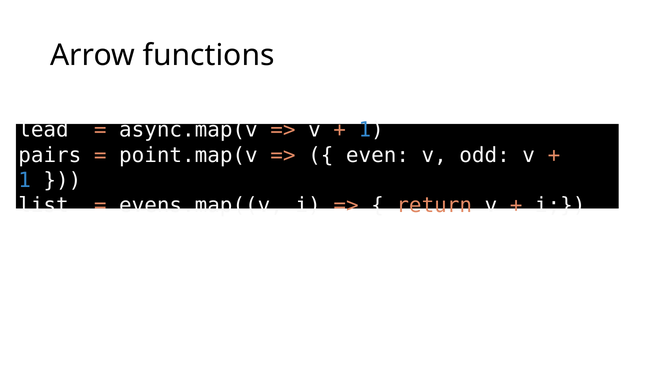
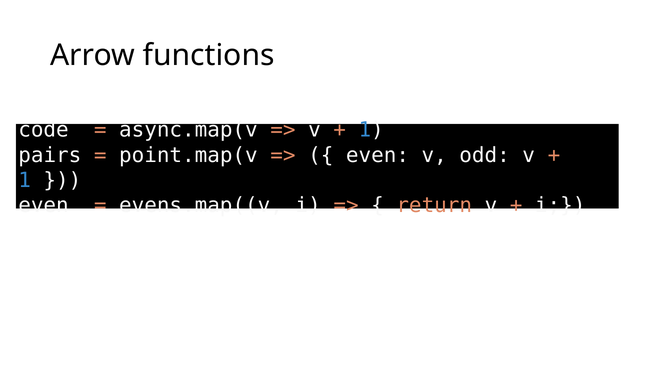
lead: lead -> code (44, 130)
list: list -> even (44, 206)
